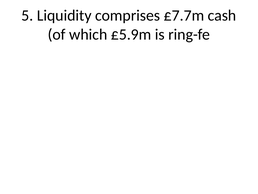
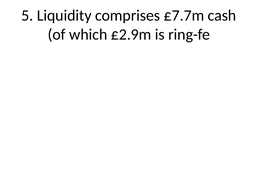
£5.9m: £5.9m -> £2.9m (131, 34)
